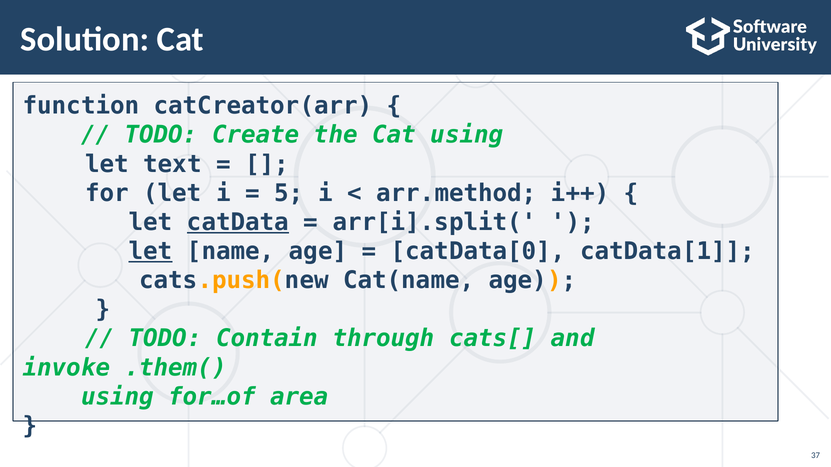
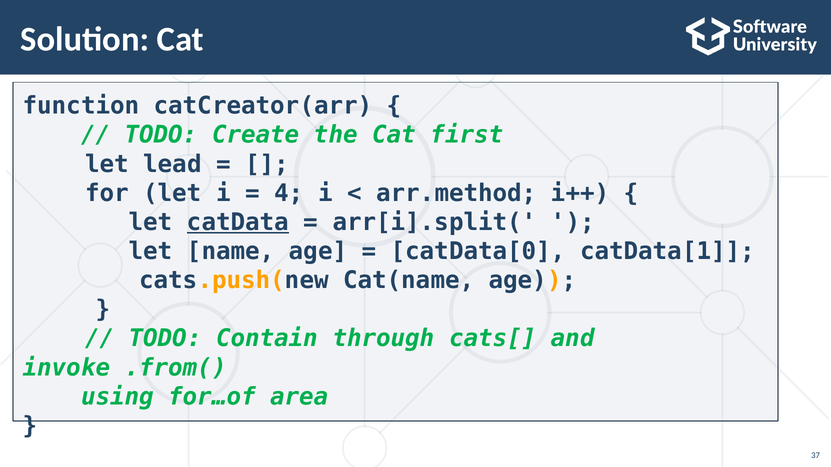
Cat using: using -> first (467, 135)
text: text -> lead (172, 164)
5: 5 -> 4 (289, 193)
let underline: present -> none (151, 251)
.them(: .them( -> .from( (176, 368)
